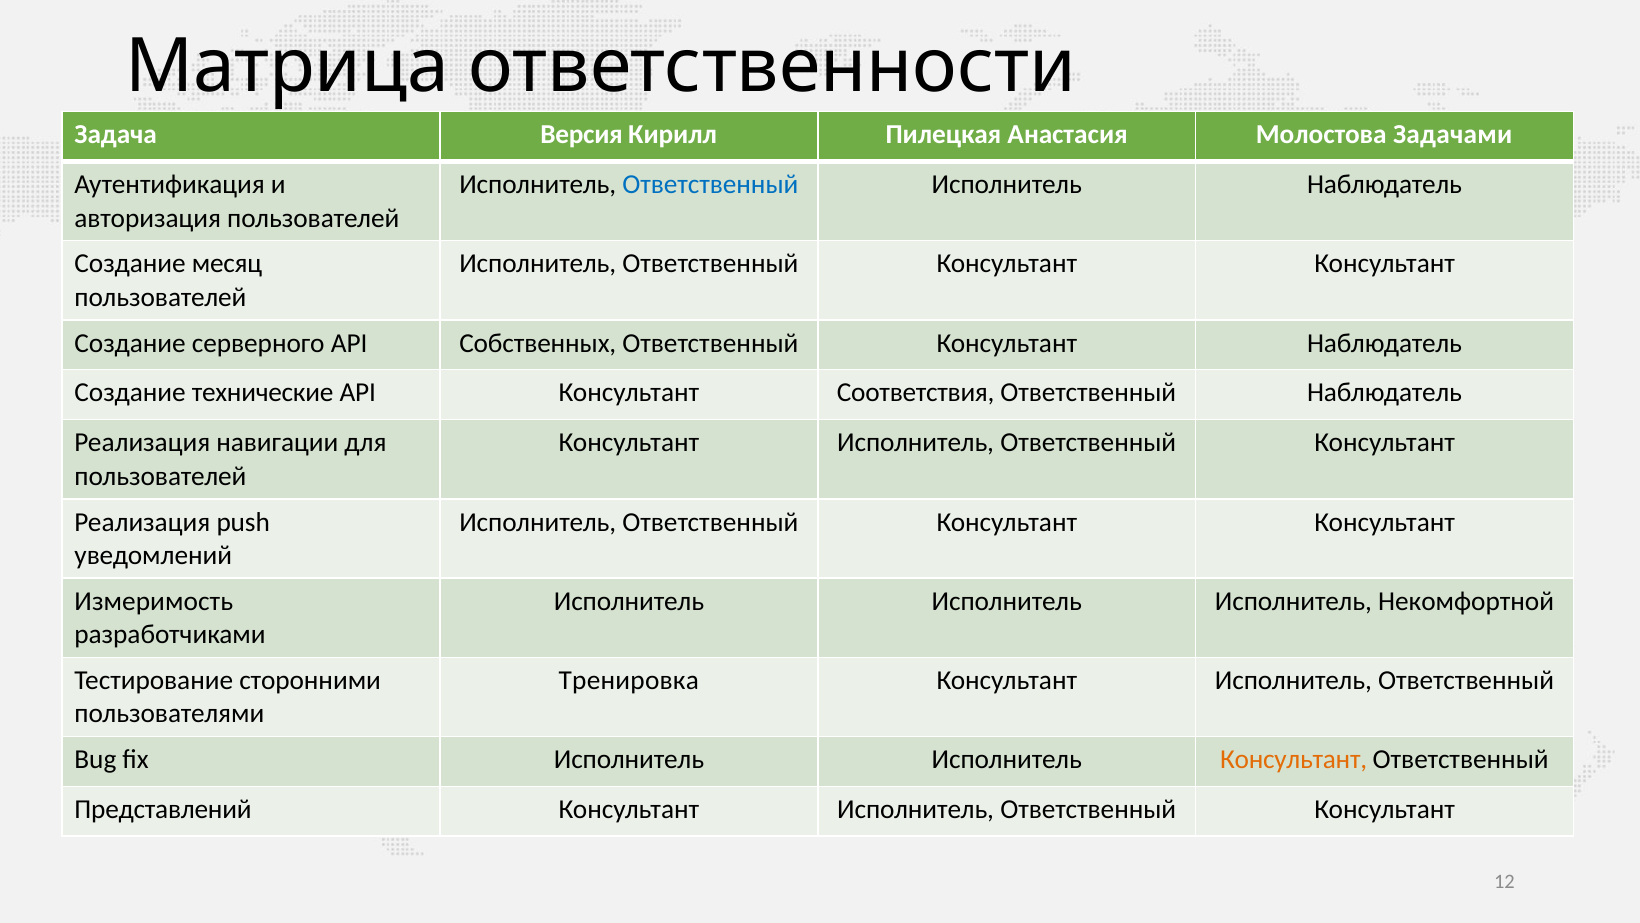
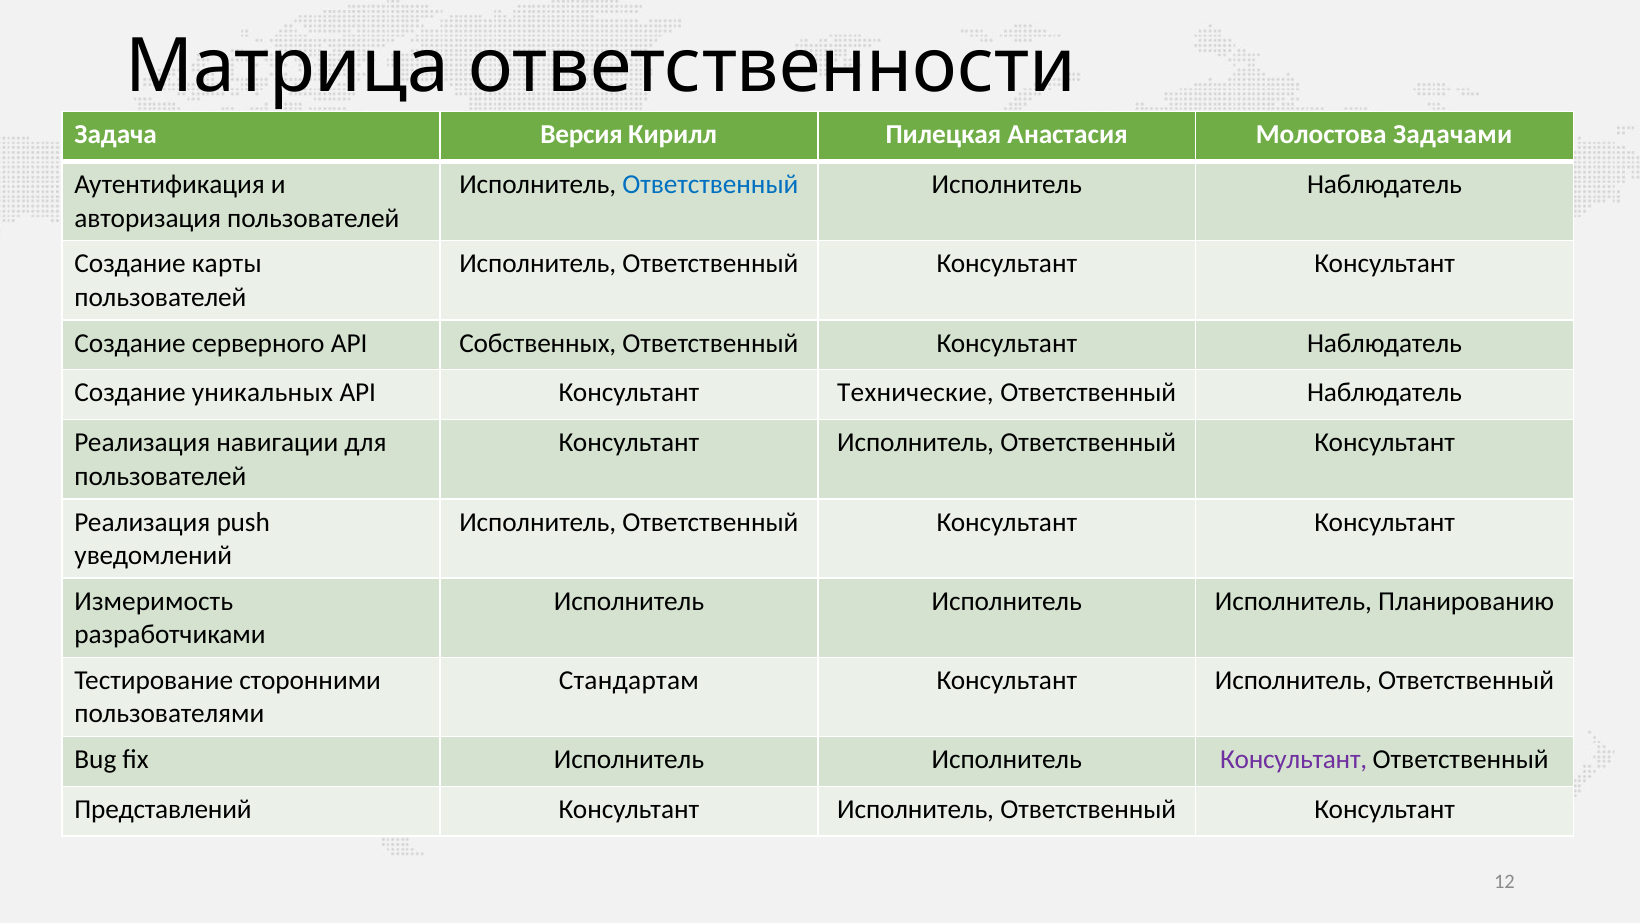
месяц: месяц -> карты (227, 264)
технические: технические -> уникальных (262, 393)
Соответствия: Соответствия -> Технические (915, 393)
Некомфортной: Некомфортной -> Планированию (1466, 601)
Тренировка: Тренировка -> Стандартам (629, 680)
Консультант colour: orange -> purple (1294, 759)
